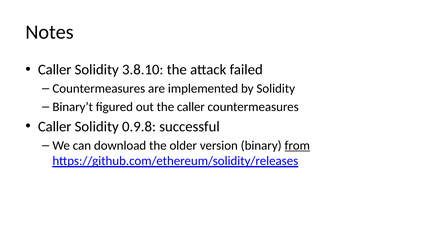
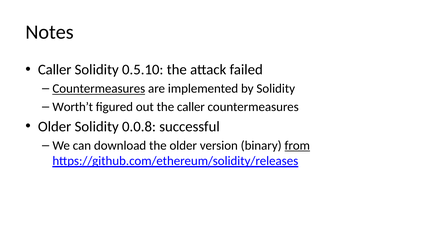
3.8.10: 3.8.10 -> 0.5.10 (143, 70)
Countermeasures underline: none -> present (99, 89)
Binary’t: Binary’t -> Worth’t (73, 107)
Caller: Caller -> Older (55, 127)
0.9.8: 0.9.8 -> 0.0.8 (139, 127)
